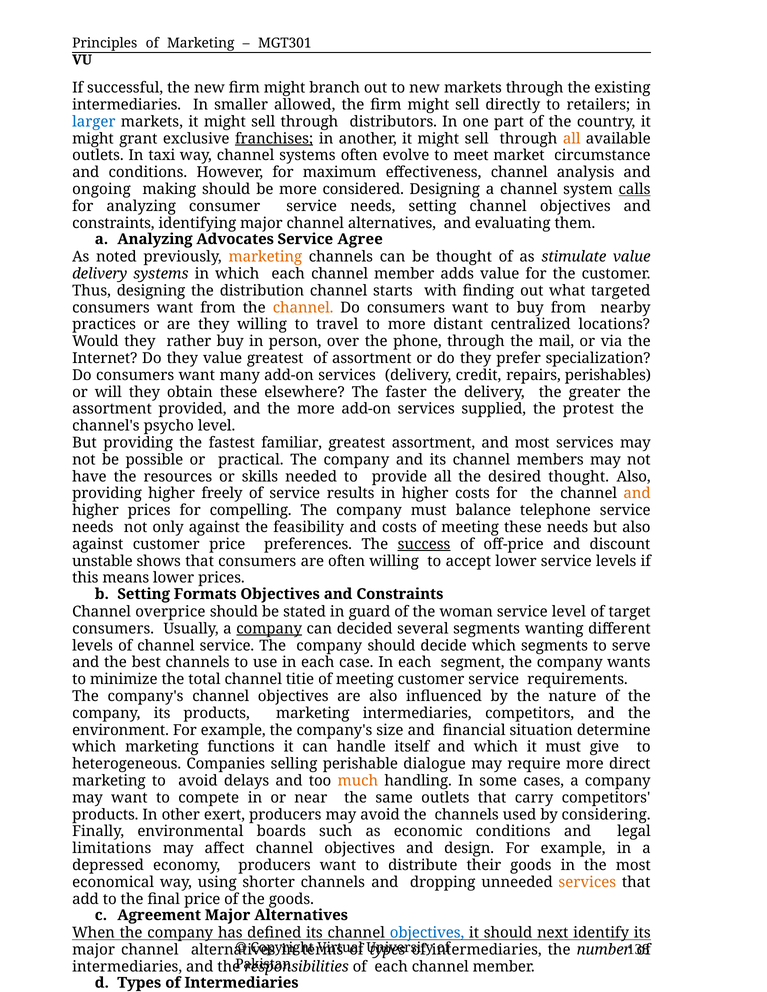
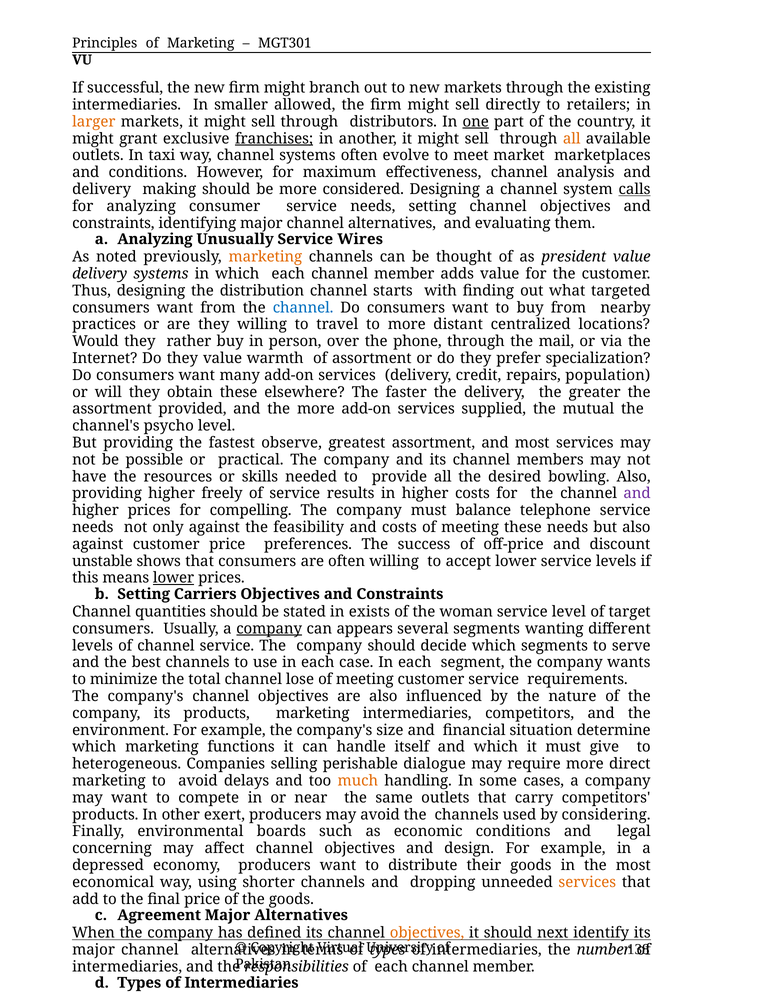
larger colour: blue -> orange (94, 122)
one underline: none -> present (476, 122)
circumstance: circumstance -> marketplaces (602, 156)
ongoing: ongoing -> delivery (102, 189)
Advocates: Advocates -> Unusually (235, 239)
Agree: Agree -> Wires (360, 239)
stimulate: stimulate -> president (574, 257)
channel colour: orange -> blue (303, 308)
value greatest: greatest -> warmth (275, 359)
perishables: perishables -> population (608, 375)
protest: protest -> mutual (588, 409)
familiar: familiar -> observe (292, 443)
desired thought: thought -> bowling (579, 477)
and colour: orange -> purple (637, 494)
success underline: present -> none (424, 545)
lower underline: none -> present (174, 578)
Formats: Formats -> Carriers (205, 594)
overprice: overprice -> quantities (171, 612)
guard: guard -> exists (369, 612)
decided: decided -> appears (365, 629)
titie: titie -> lose (300, 680)
limitations: limitations -> concerning (112, 849)
objectives colour: blue -> orange (427, 933)
